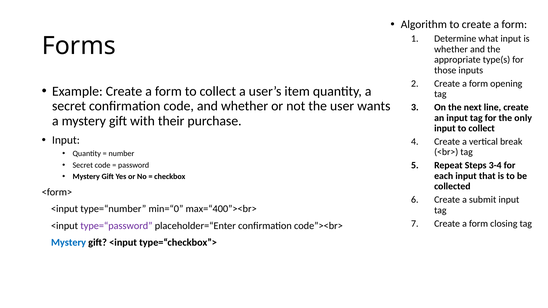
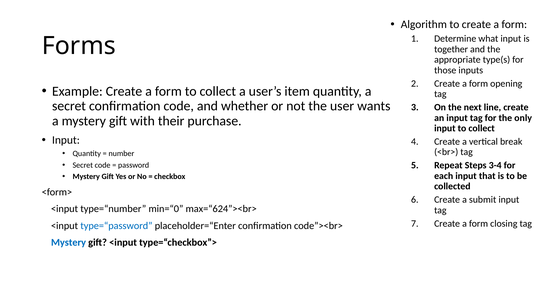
whether: whether -> together (451, 49)
max=“400”><br>: max=“400”><br> -> max=“624”><br> (221, 209)
type=“password colour: purple -> blue (116, 226)
